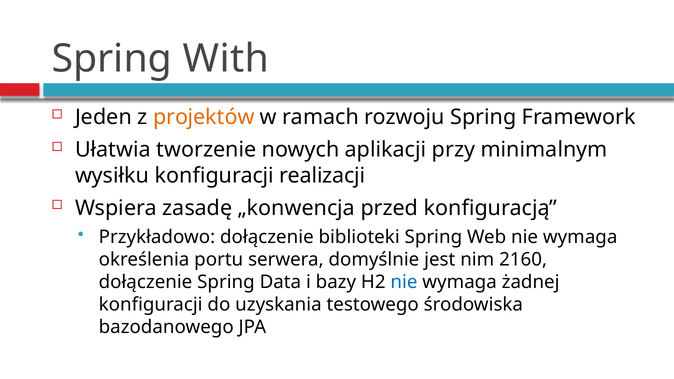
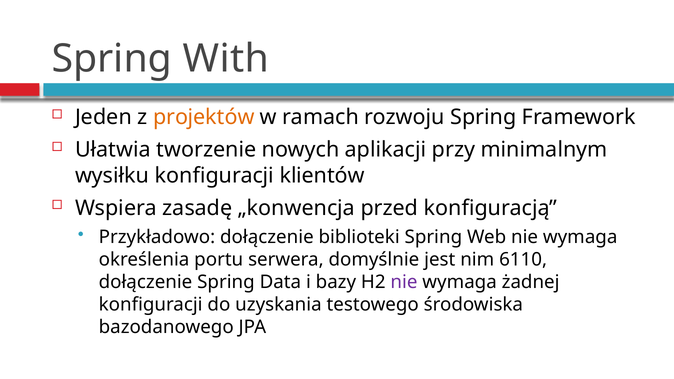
realizacji: realizacji -> klientów (322, 176)
2160: 2160 -> 6110 (523, 260)
nie colour: blue -> purple (404, 282)
